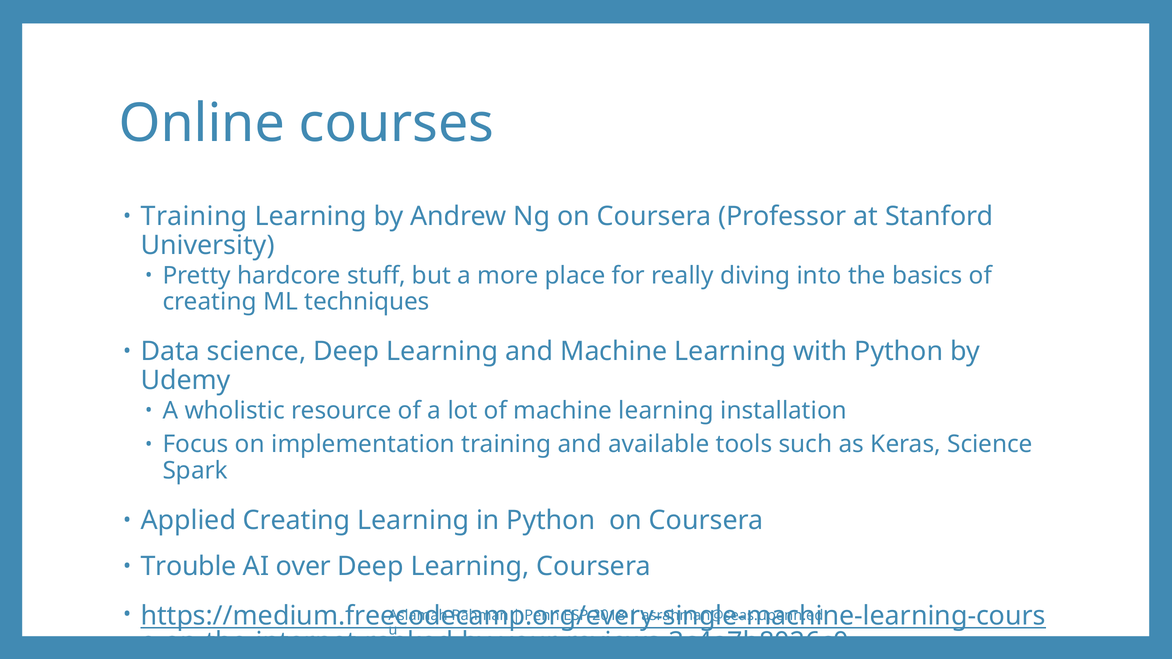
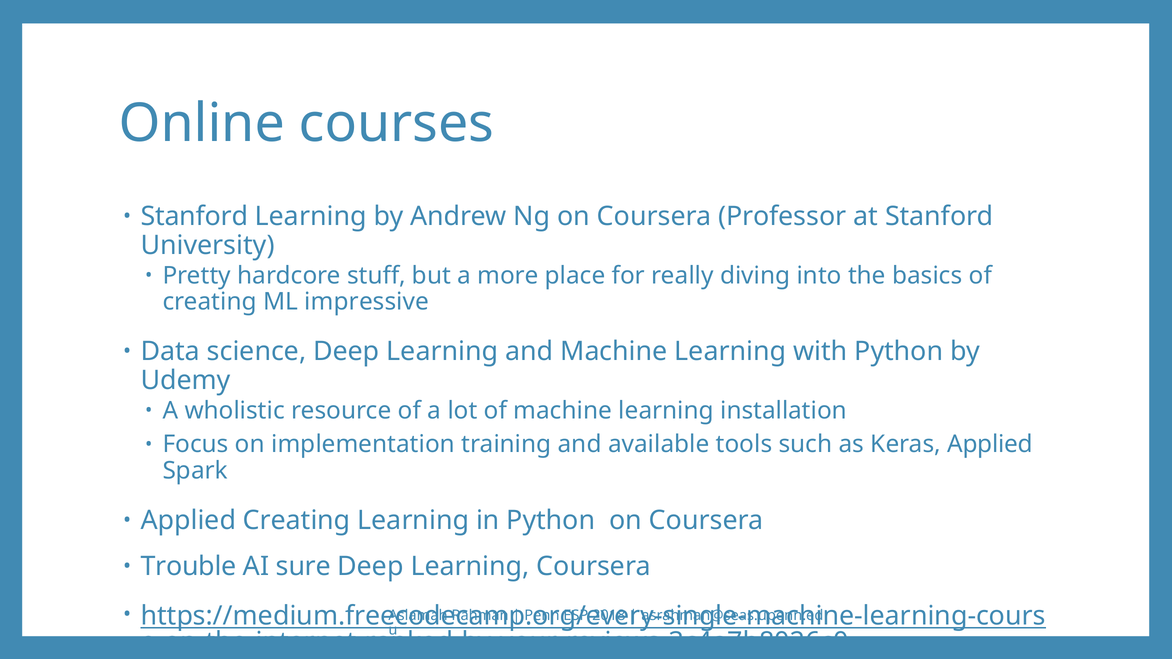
Training: Training -> Stanford (194, 216)
techniques: techniques -> impressive (367, 302)
Keras Science: Science -> Applied (990, 445)
over: over -> sure (303, 567)
